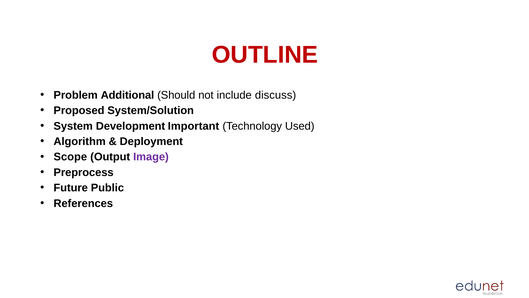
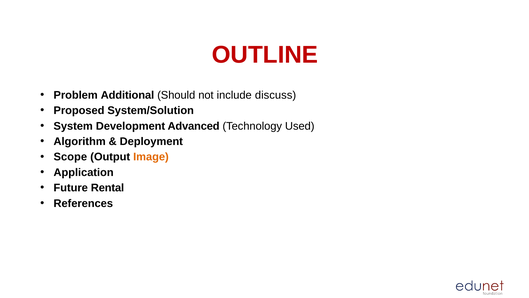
Important: Important -> Advanced (194, 126)
Image colour: purple -> orange (151, 157)
Preprocess: Preprocess -> Application (84, 172)
Public: Public -> Rental (108, 188)
